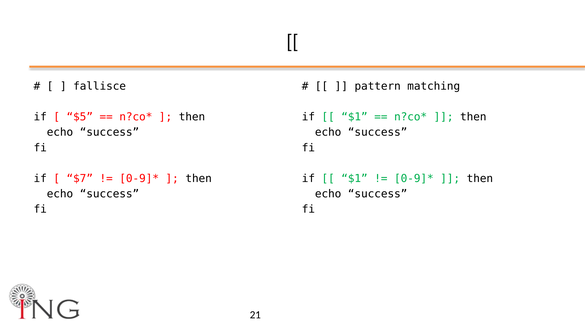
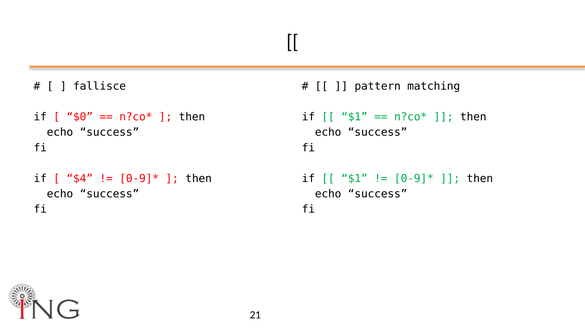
$5: $5 -> $0 (80, 117)
$7: $7 -> $4 (80, 178)
